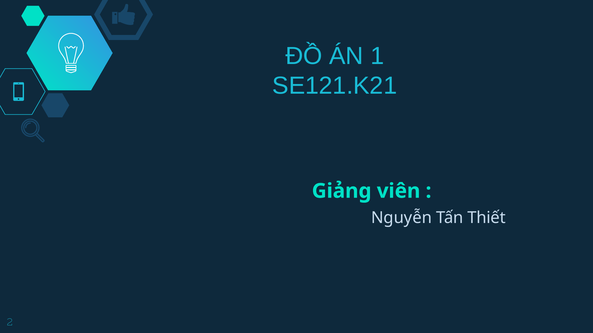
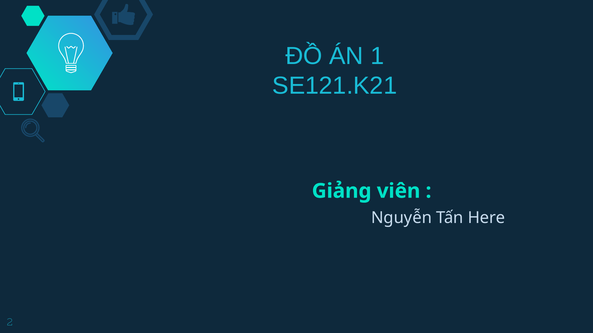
Thiết: Thiết -> Here (487, 218)
